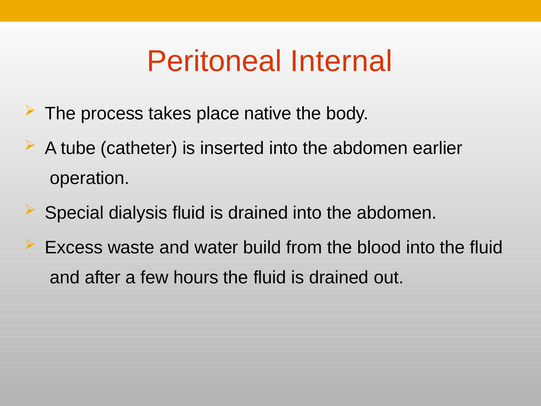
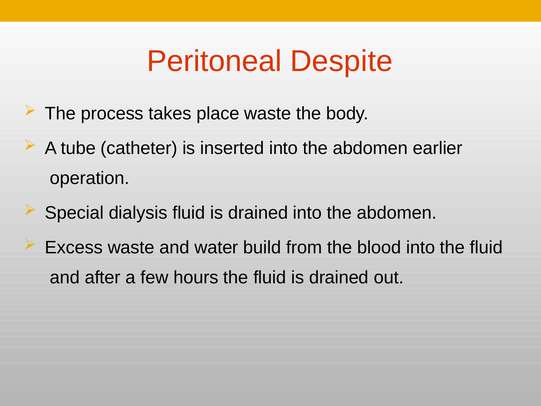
Internal: Internal -> Despite (341, 61)
place native: native -> waste (268, 114)
